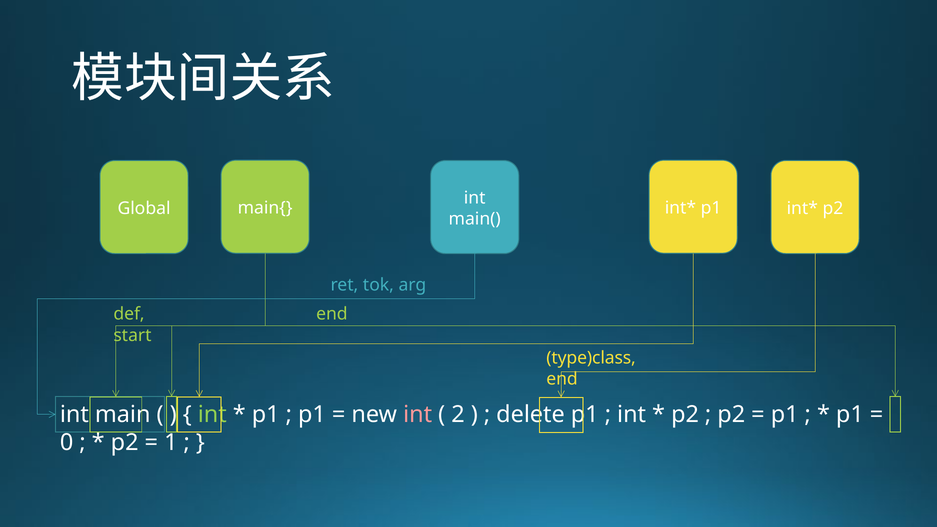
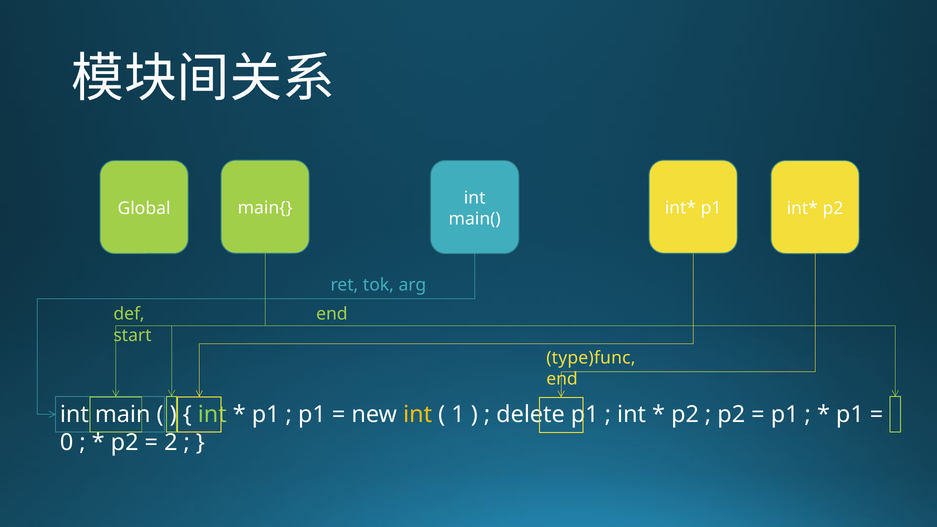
type)class: type)class -> type)func (591, 358)
int colour: pink -> yellow (418, 415)
2: 2 -> 1 (458, 415)
1: 1 -> 2 (171, 443)
